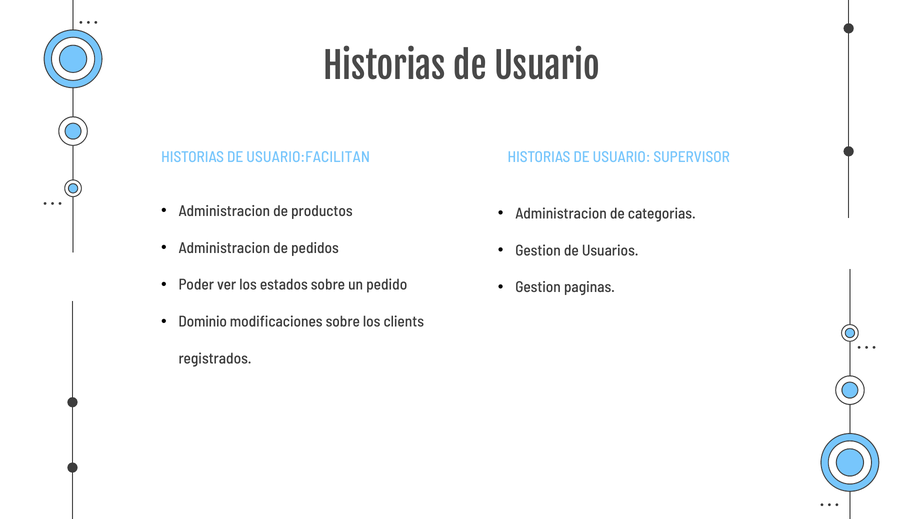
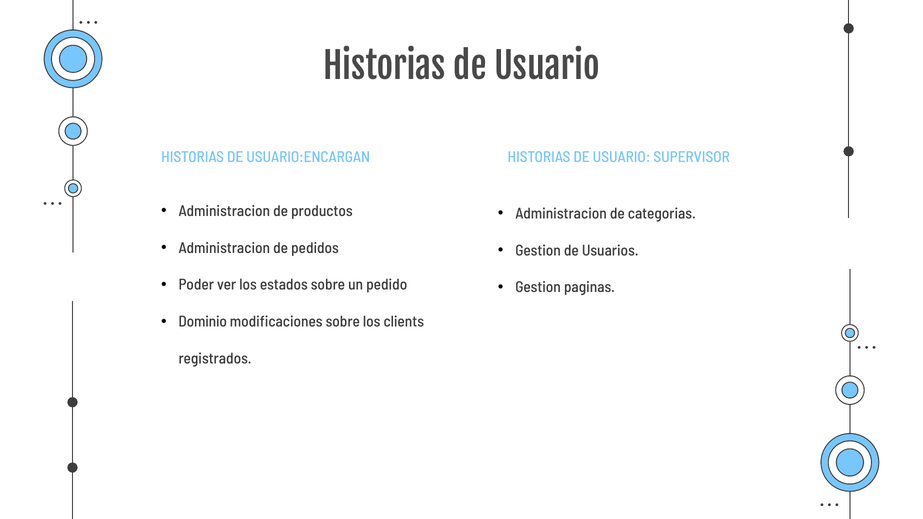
USUARIO:FACILITAN: USUARIO:FACILITAN -> USUARIO:ENCARGAN (308, 157)
